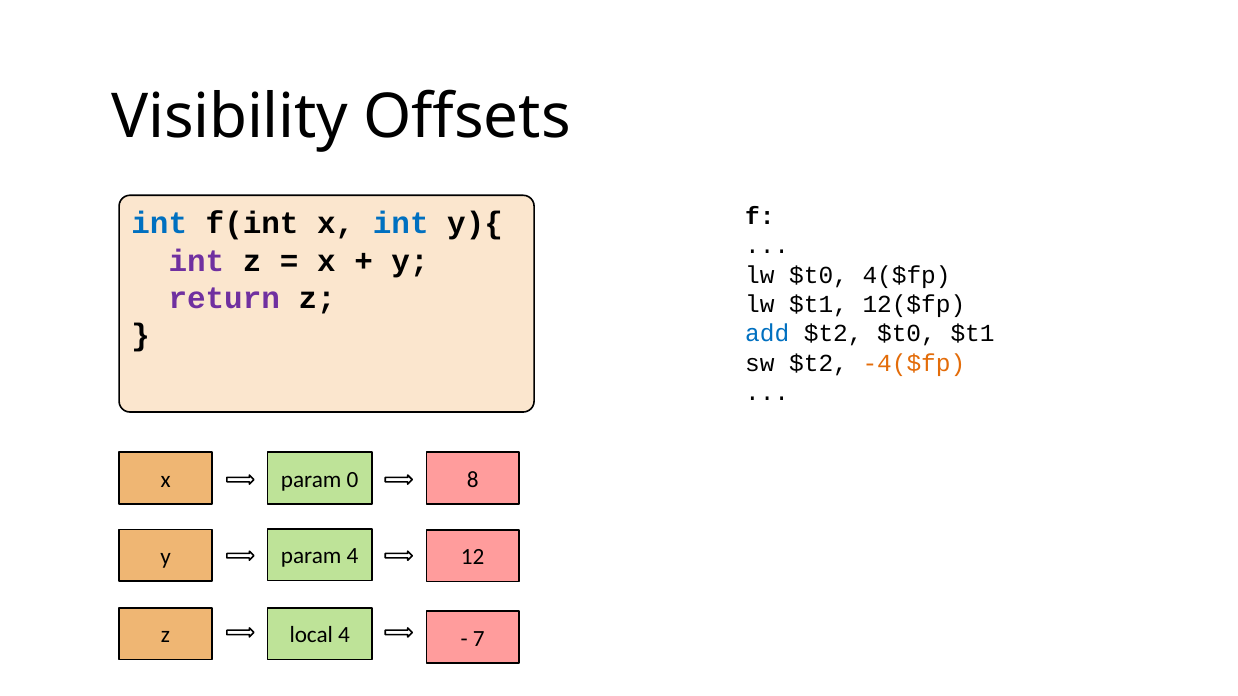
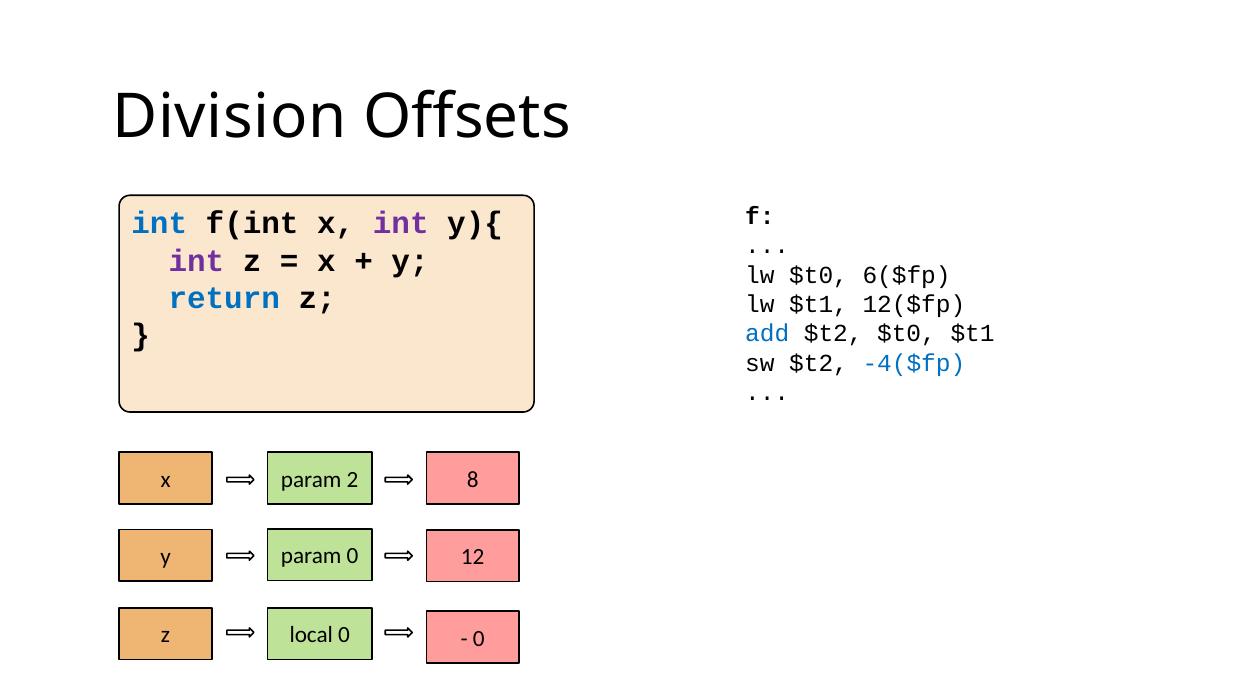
Visibility: Visibility -> Division (229, 117)
int colour: blue -> purple (401, 224)
4($fp: 4($fp -> 6($fp (907, 275)
return colour: purple -> blue (224, 298)
-4($fp colour: orange -> blue (914, 363)
0: 0 -> 2 (353, 480)
param 4: 4 -> 0 (353, 557)
local 4: 4 -> 0 (344, 636)
7: 7 -> 0 (479, 639)
